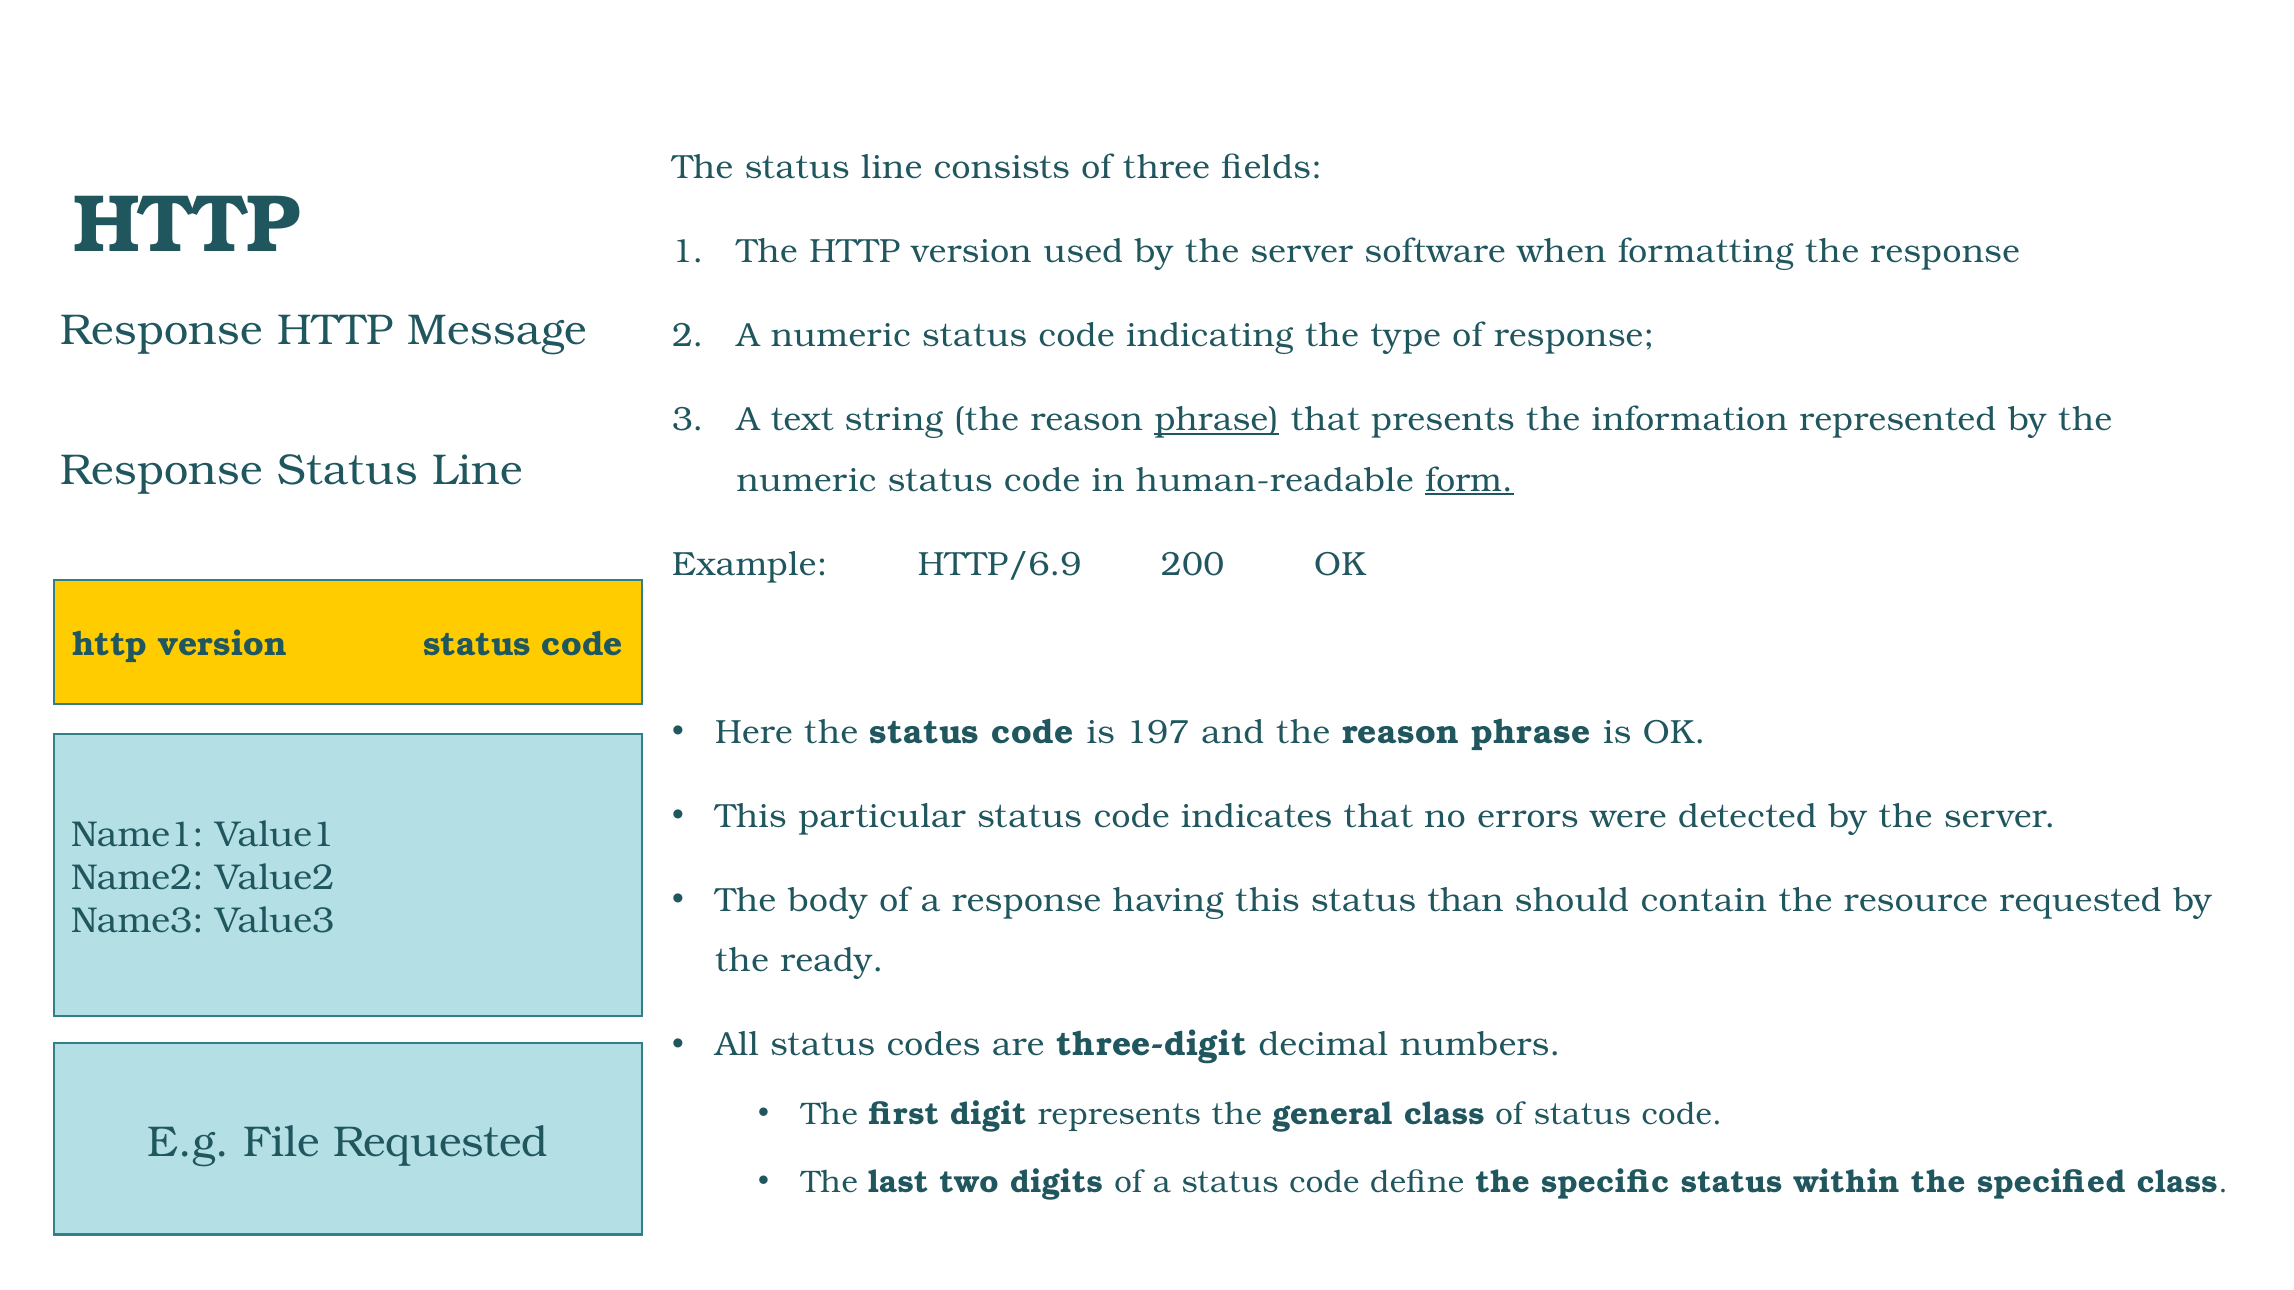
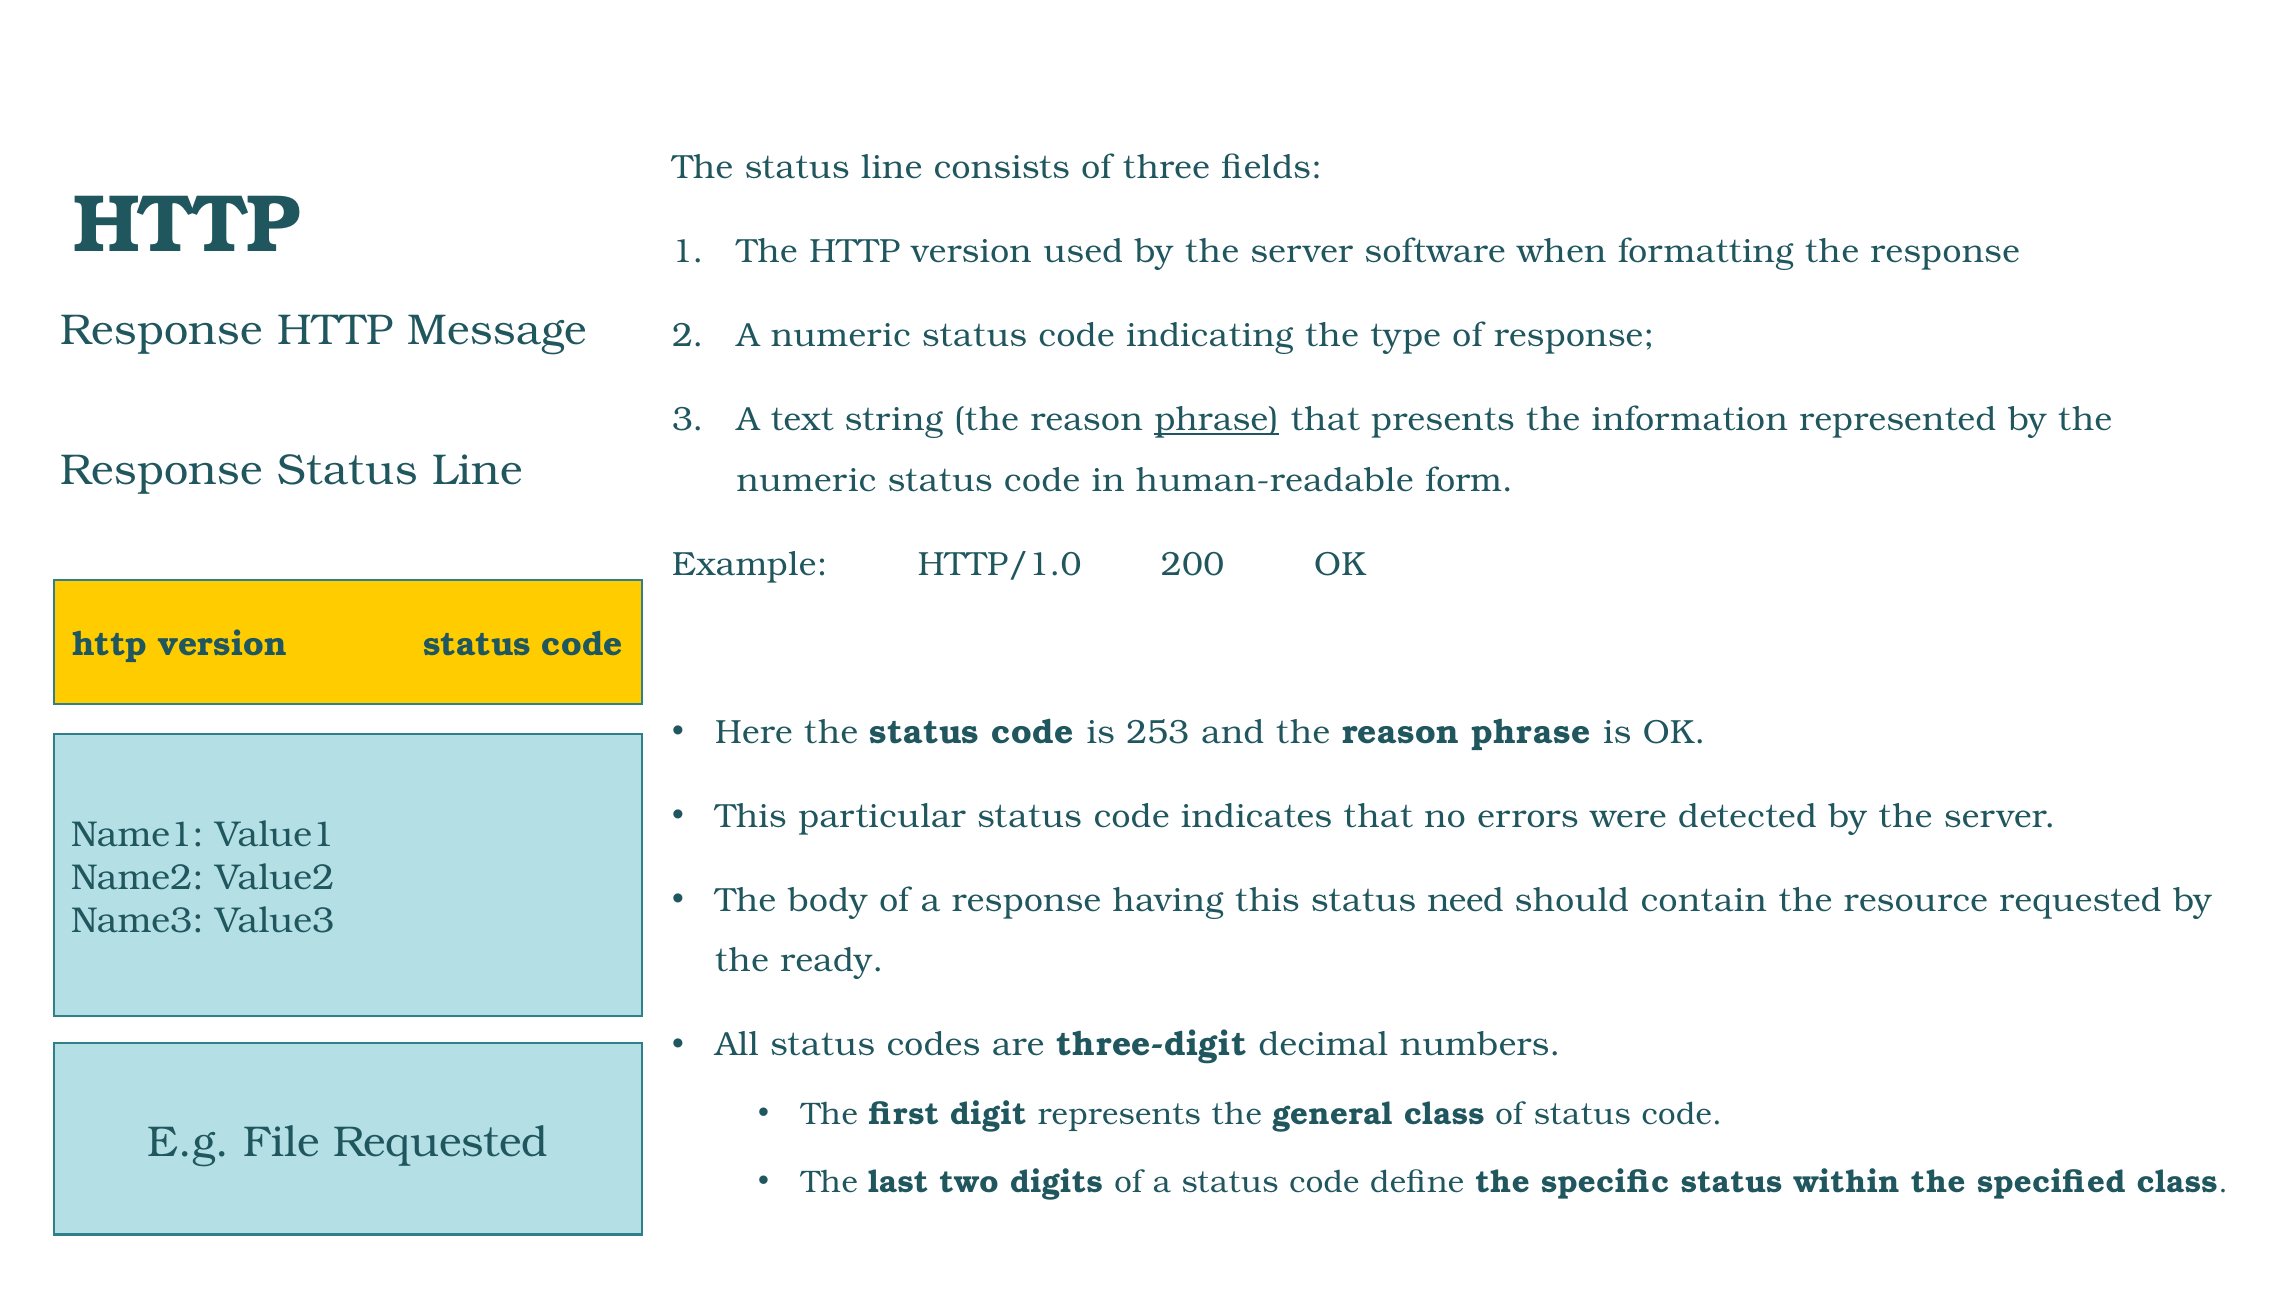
form underline: present -> none (1469, 480)
HTTP/6.9: HTTP/6.9 -> HTTP/1.0 (1000, 564)
197: 197 -> 253 (1158, 733)
than: than -> need (1466, 901)
